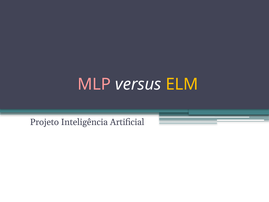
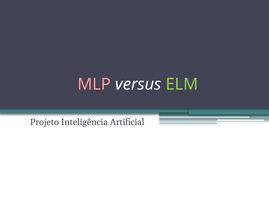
ELM colour: yellow -> light green (182, 84)
